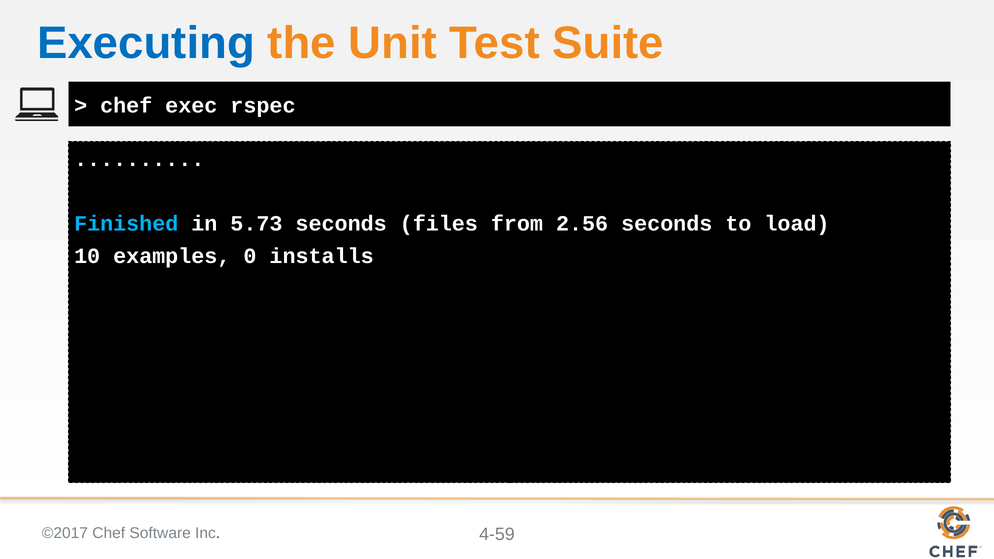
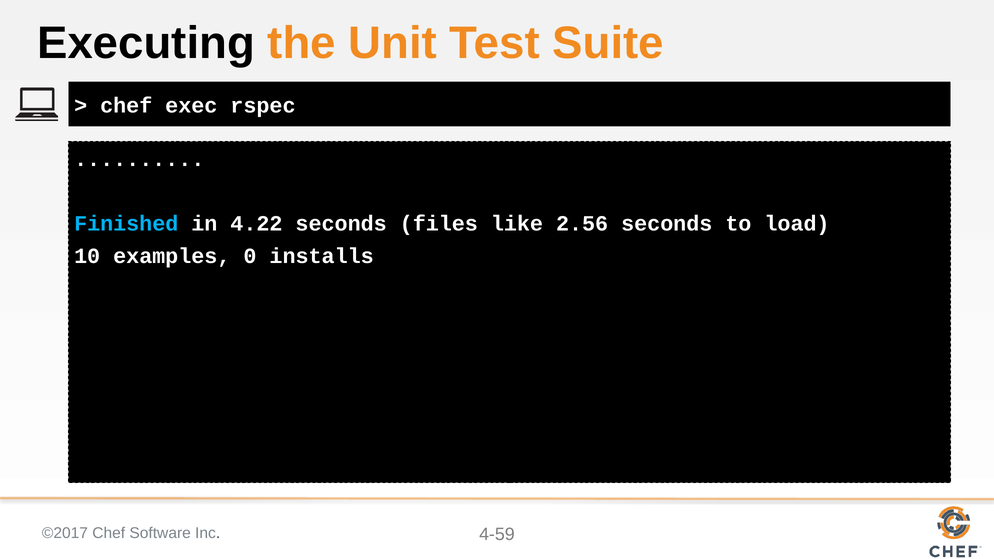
Executing colour: blue -> black (146, 43)
5.73: 5.73 -> 4.22 (256, 224)
from: from -> like (517, 224)
